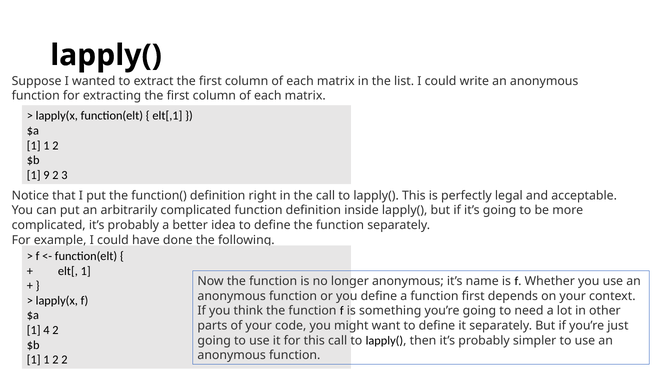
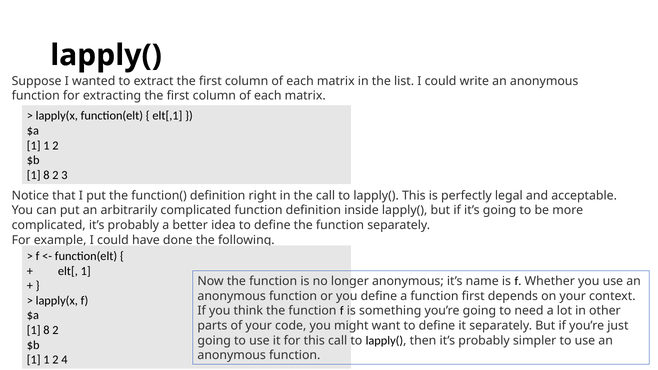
9: 9 -> 8 (46, 175)
4: 4 -> 8 (46, 330)
2 2: 2 -> 4 (64, 360)
